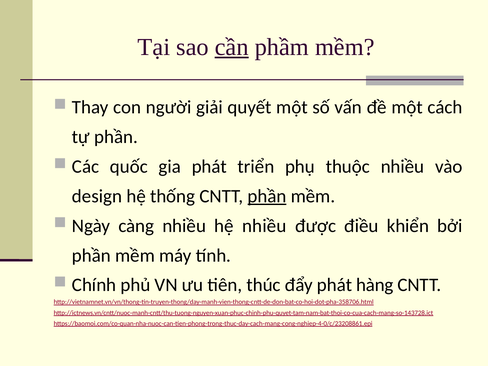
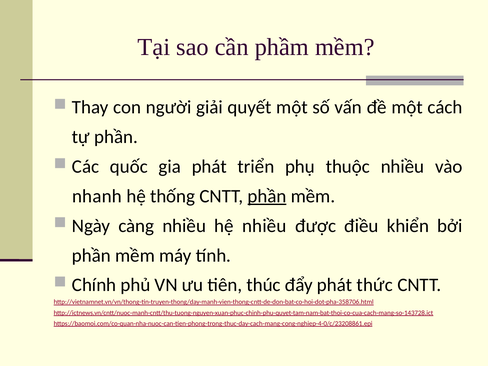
cần underline: present -> none (232, 47)
design: design -> nhanh (97, 196)
hàng: hàng -> thức (375, 285)
